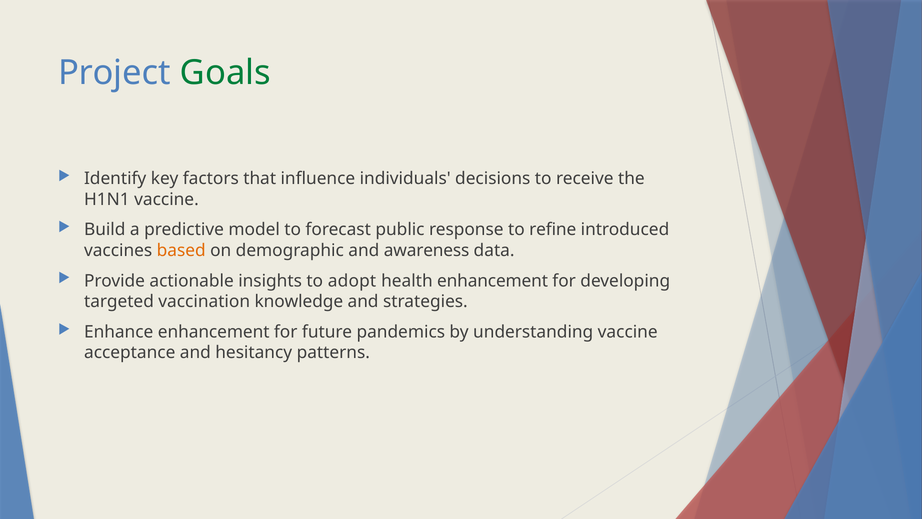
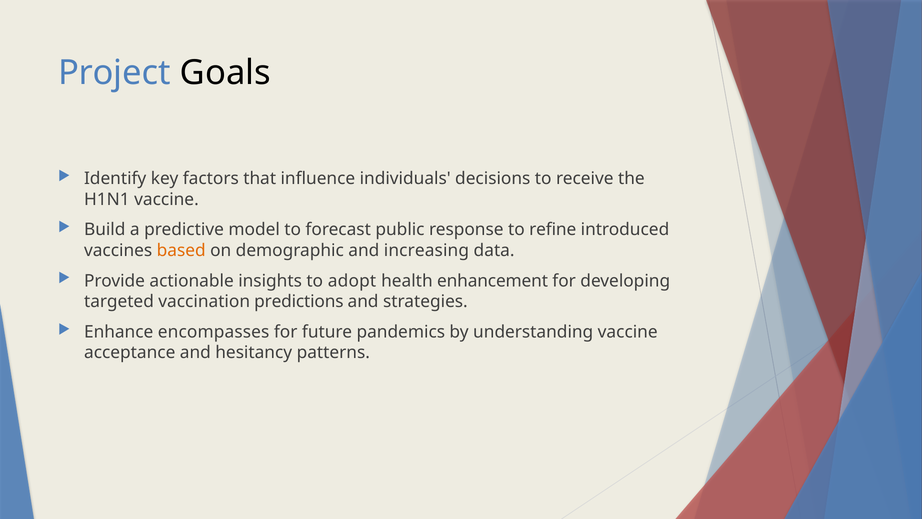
Goals colour: green -> black (225, 73)
awareness: awareness -> increasing (426, 250)
knowledge: knowledge -> predictions (299, 301)
Enhance enhancement: enhancement -> encompasses (214, 332)
